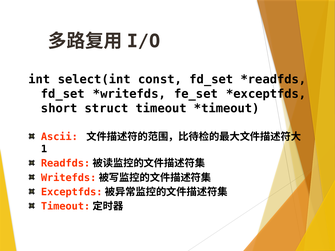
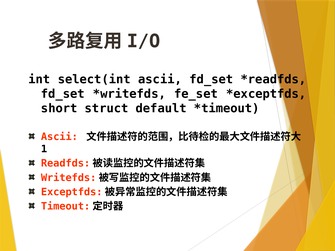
select(int const: const -> ascii (160, 80)
timeout: timeout -> default (161, 109)
